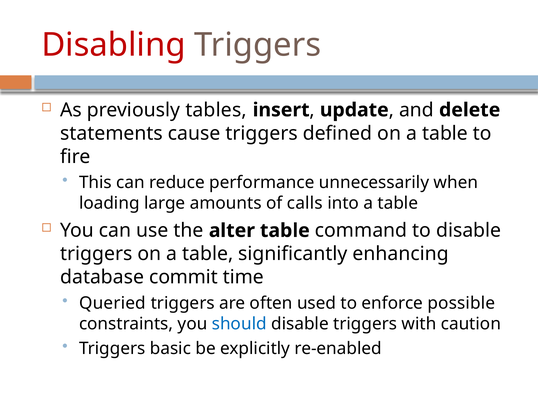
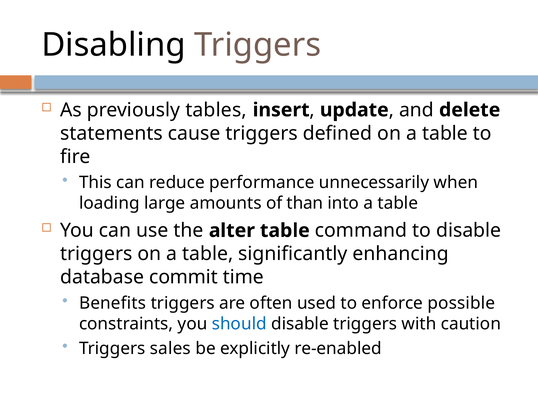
Disabling colour: red -> black (113, 45)
calls: calls -> than (305, 203)
Queried: Queried -> Benefits (113, 303)
basic: basic -> sales (170, 348)
